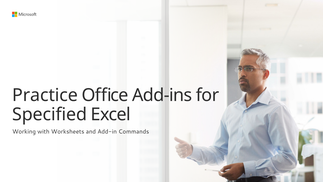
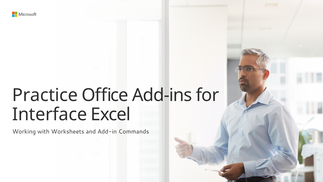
Specified: Specified -> Interface (50, 114)
